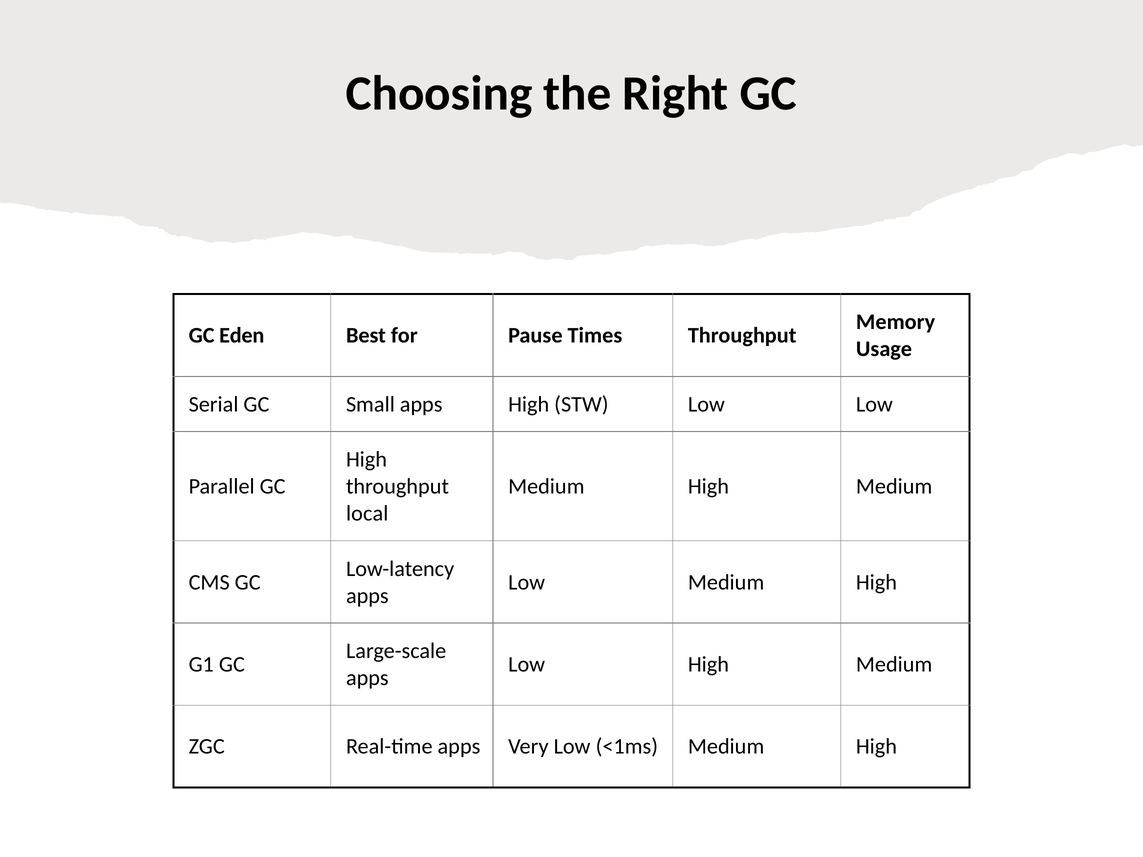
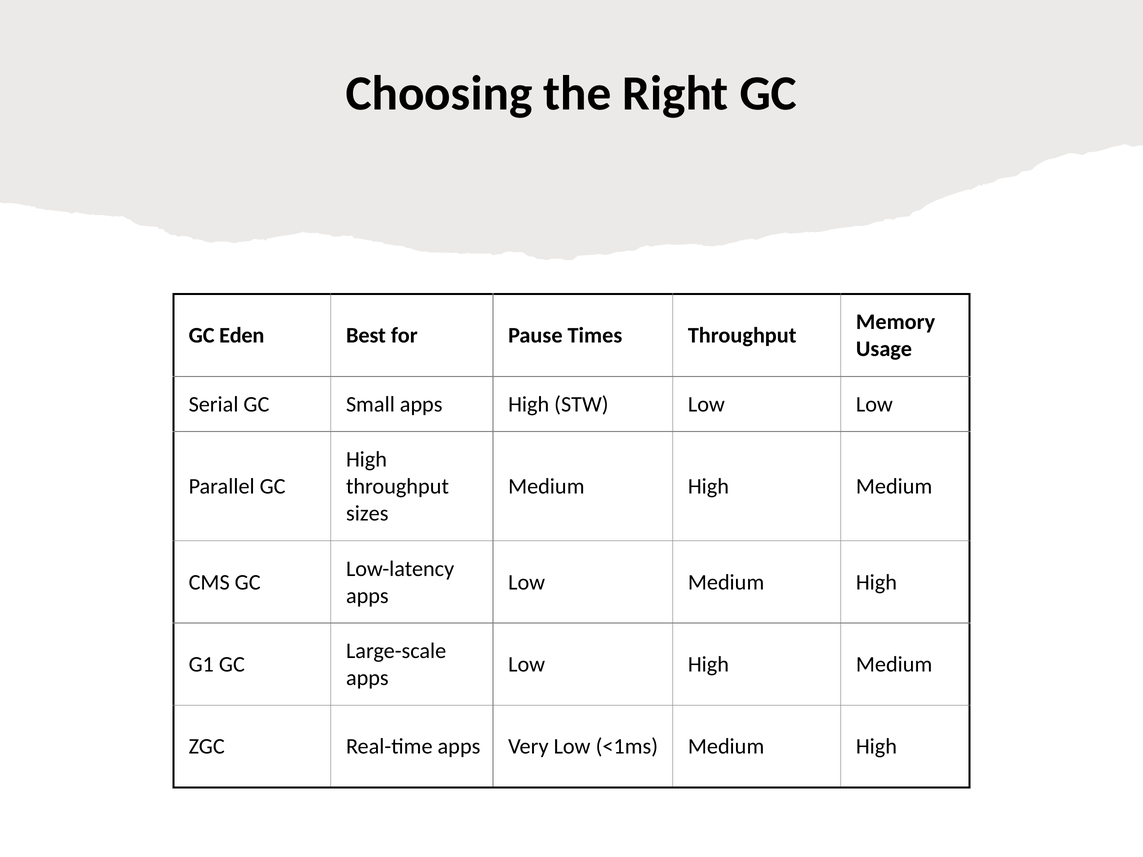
local: local -> sizes (367, 514)
